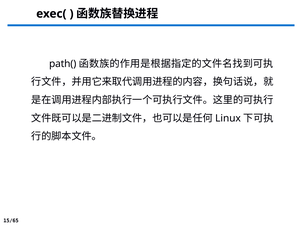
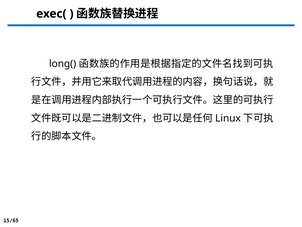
path(: path( -> long( (63, 64)
